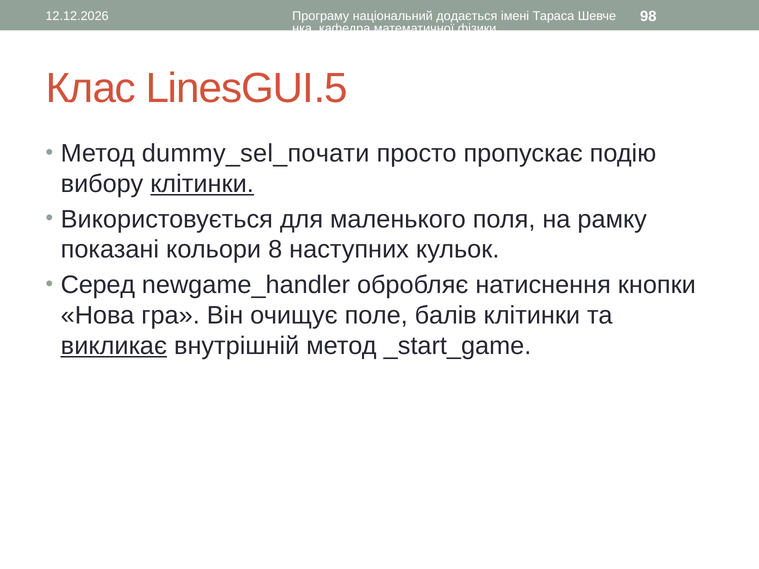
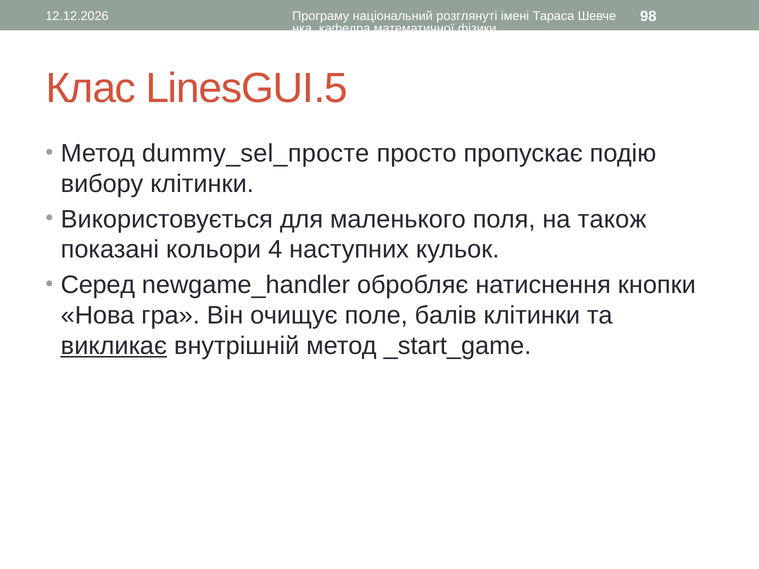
додається: додається -> розглянуті (467, 16)
dummy_sel_почати: dummy_sel_почати -> dummy_sel_просте (256, 154)
клітинки underline: present -> none (202, 184)
рамку: рамку -> також (612, 219)
8: 8 -> 4 (275, 250)
